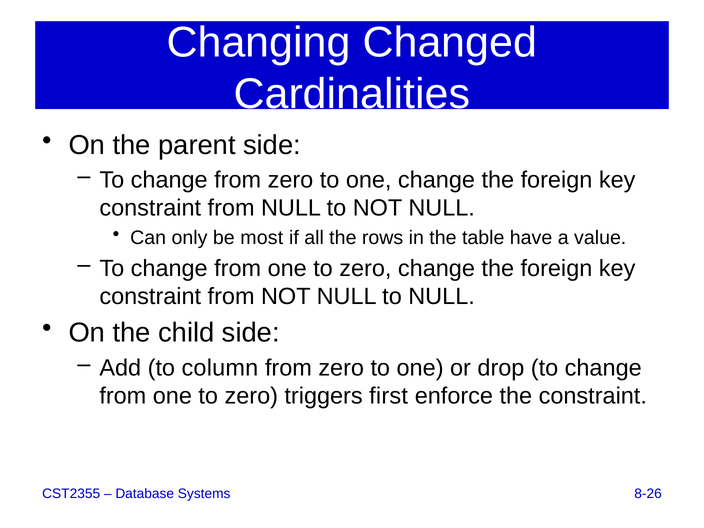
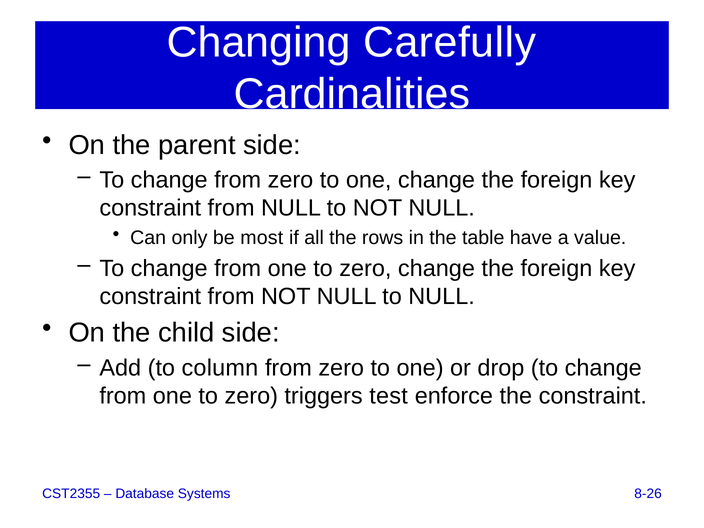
Changed: Changed -> Carefully (450, 42)
first: first -> test (389, 396)
